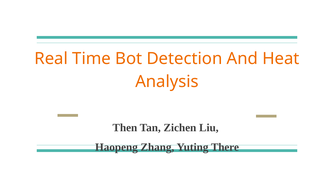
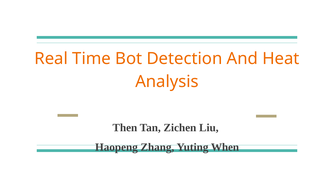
There: There -> When (225, 147)
